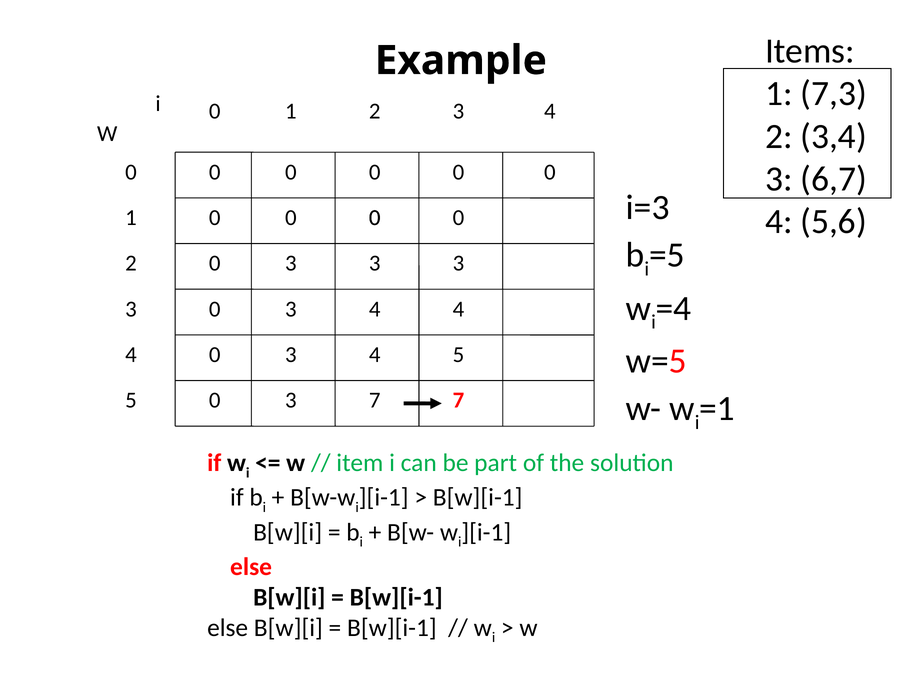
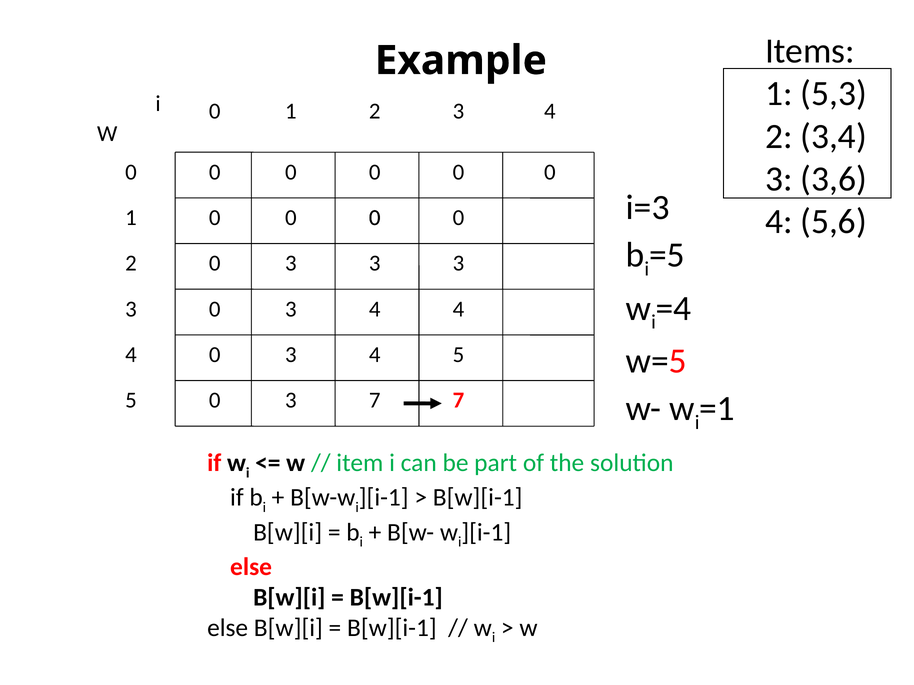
7,3: 7,3 -> 5,3 (834, 94)
6,7: 6,7 -> 3,6 (834, 179)
